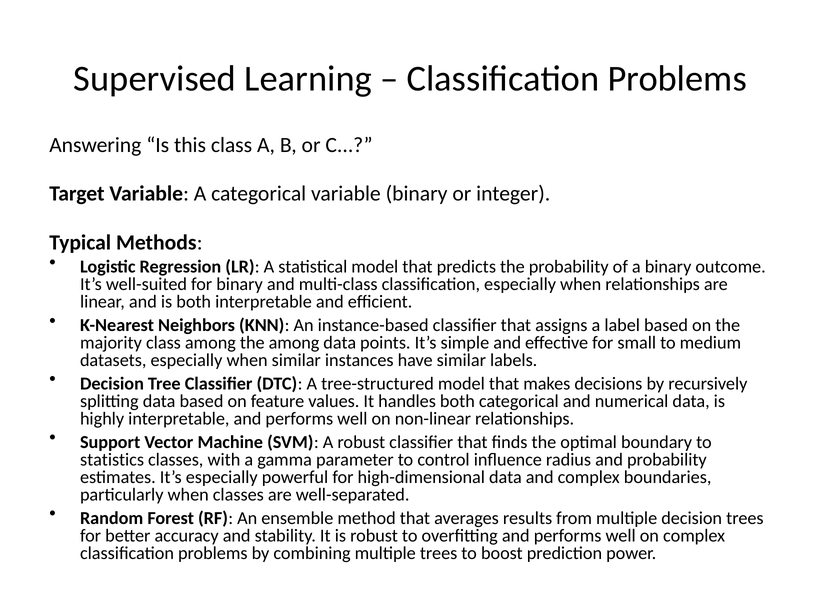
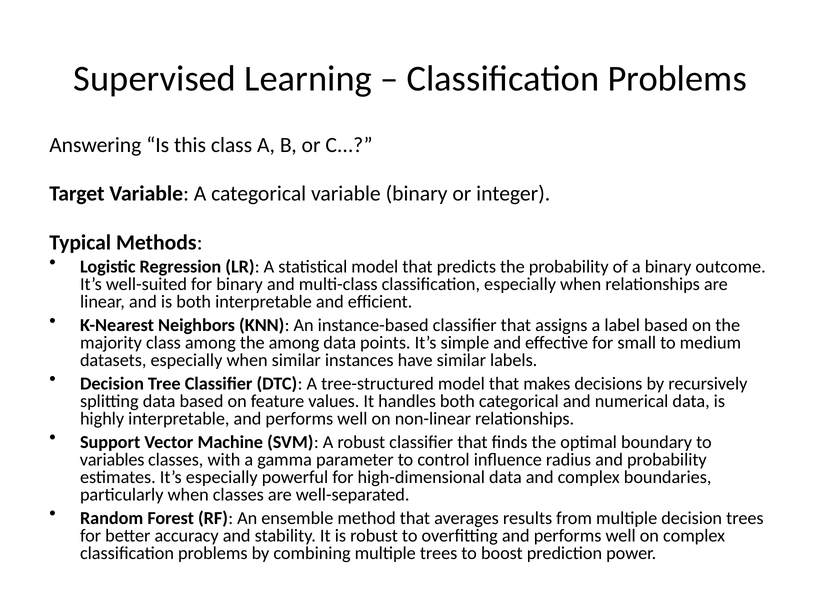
statistics: statistics -> variables (112, 459)
